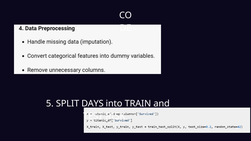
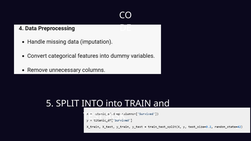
SPLIT DAYS: DAYS -> INTO (92, 104)
